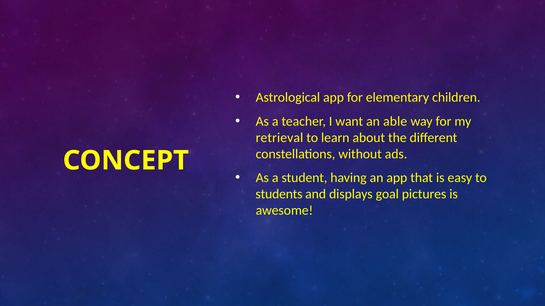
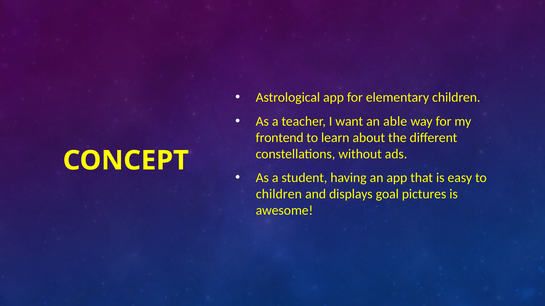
retrieval: retrieval -> frontend (280, 138)
students: students -> children (279, 194)
